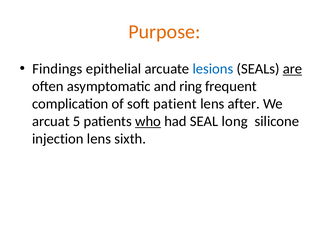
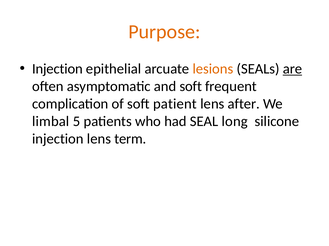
Findings: Findings -> Injection (57, 69)
lesions colour: blue -> orange (213, 69)
and ring: ring -> soft (191, 87)
arcuat: arcuat -> limbal (51, 122)
who underline: present -> none (148, 122)
sixth: sixth -> term (130, 139)
